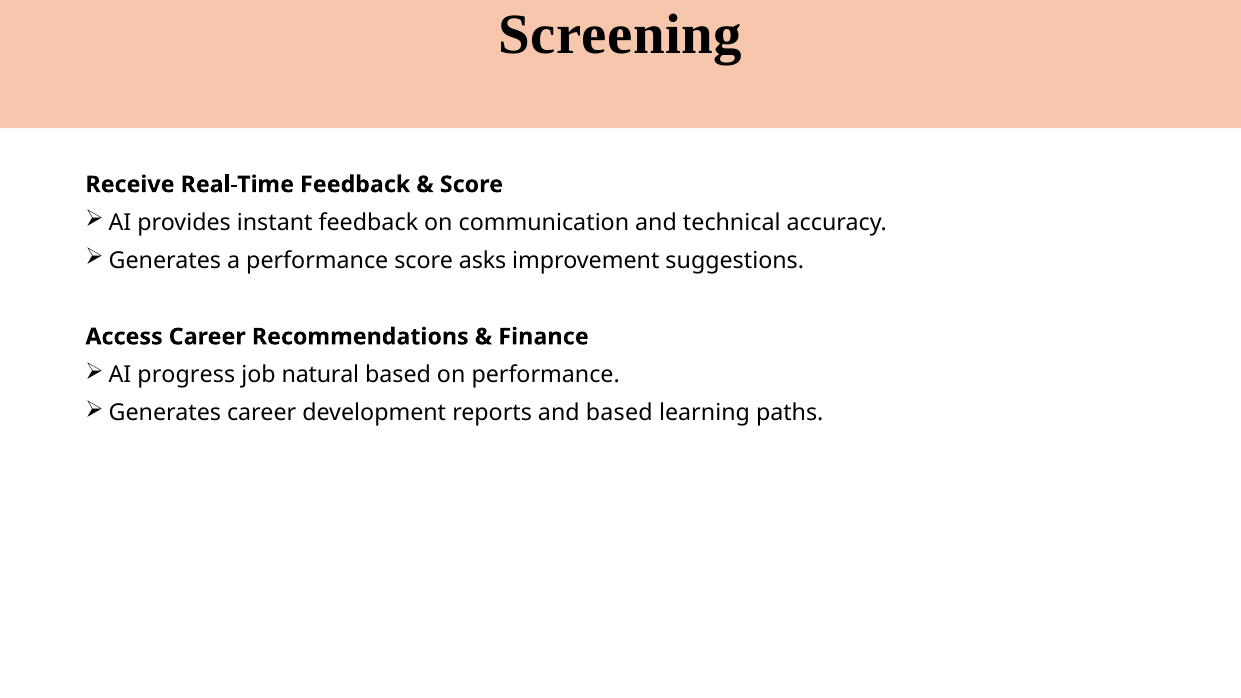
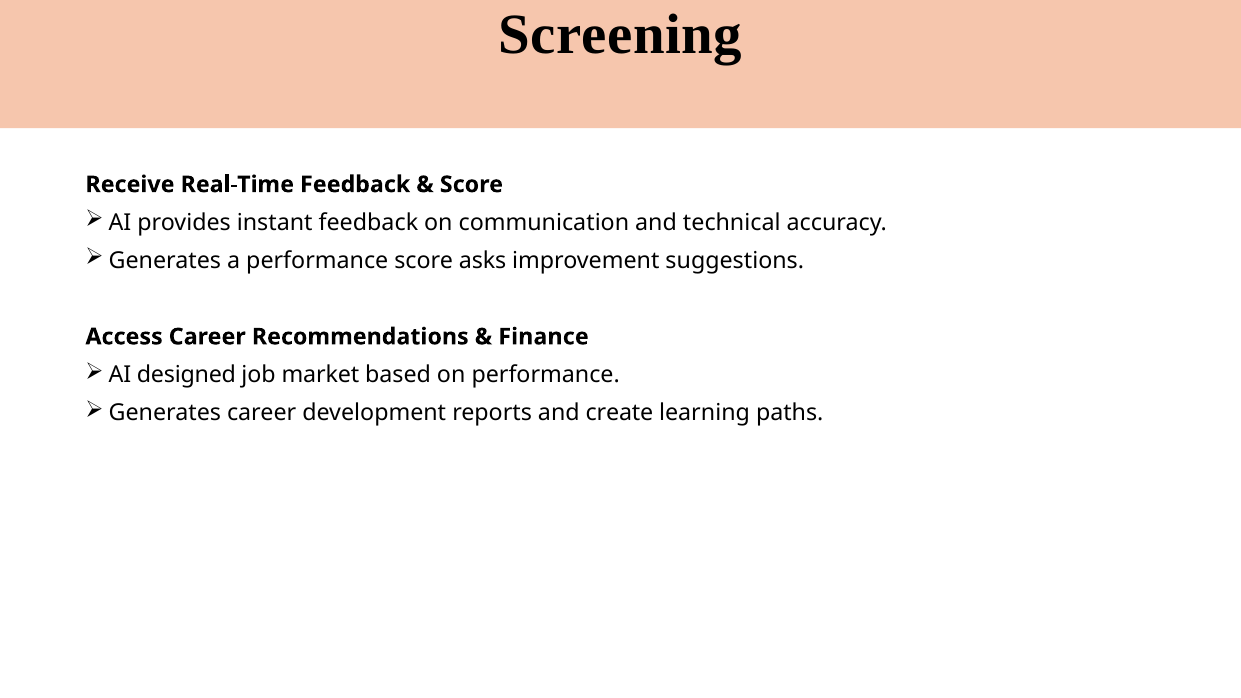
progress: progress -> designed (186, 375)
natural: natural -> market (320, 375)
and based: based -> create (620, 413)
